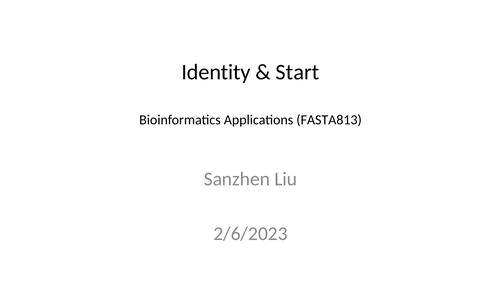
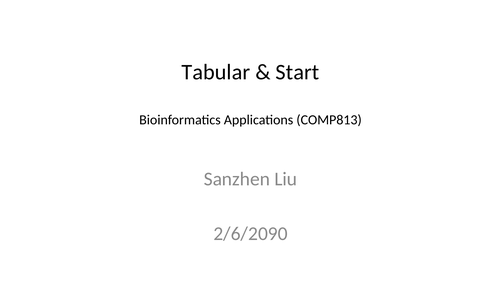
Identity: Identity -> Tabular (216, 72)
FASTA813: FASTA813 -> COMP813 (329, 120)
2/6/2023: 2/6/2023 -> 2/6/2090 (251, 234)
